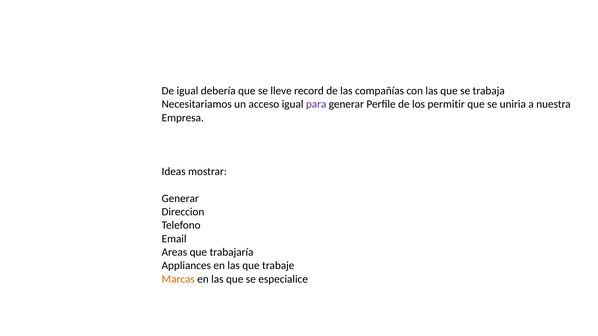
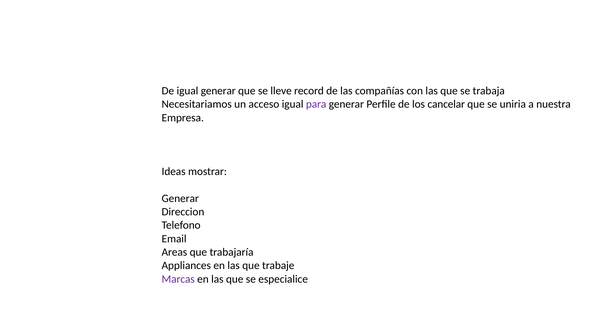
igual debería: debería -> generar (218, 91)
permitir: permitir -> cancelar (446, 104)
Marcas colour: orange -> purple (178, 279)
